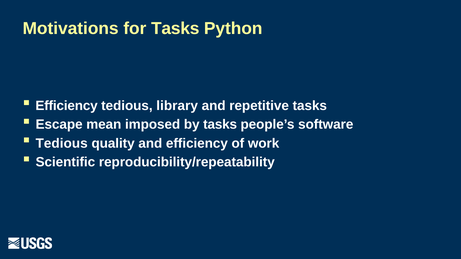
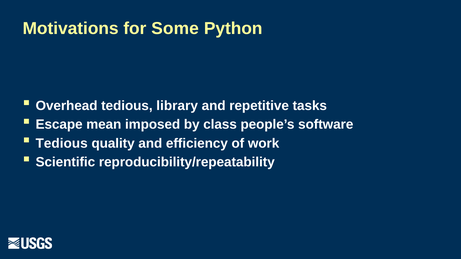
for Tasks: Tasks -> Some (175, 29)
Efficiency: Efficiency -> Overhead (67, 106)
by tasks: tasks -> class (220, 125)
